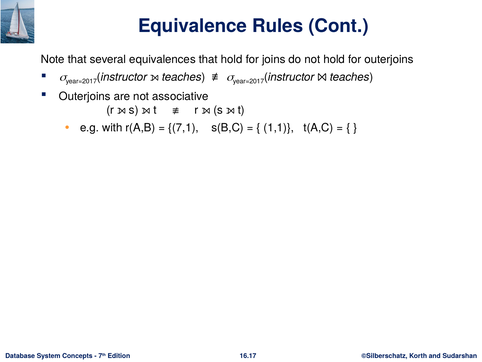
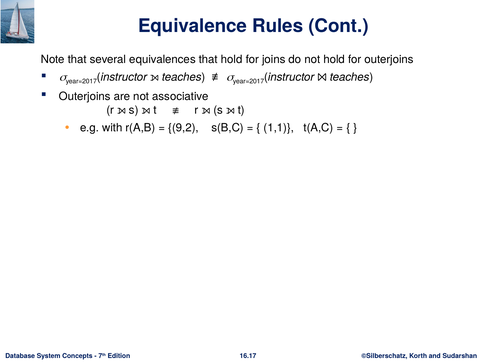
7,1: 7,1 -> 9,2 (184, 128)
